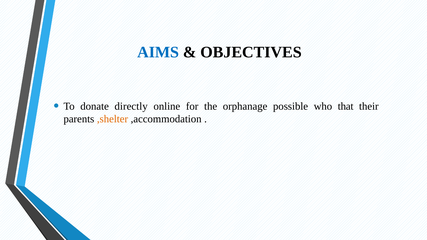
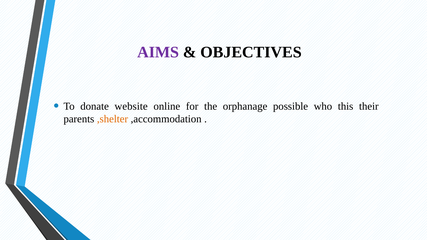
AIMS colour: blue -> purple (158, 52)
directly: directly -> website (131, 106)
that: that -> this (346, 106)
